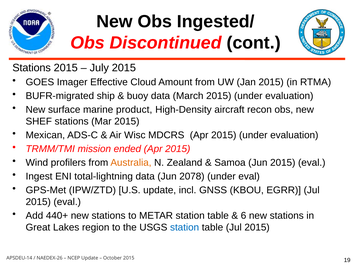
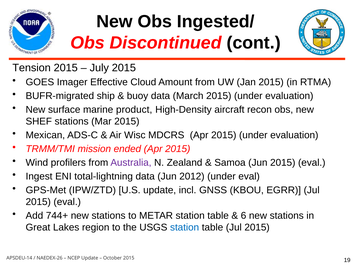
Stations: Stations -> Tension (32, 68)
Australia colour: orange -> purple (131, 163)
2078: 2078 -> 2012 (192, 177)
440+: 440+ -> 744+ (57, 216)
